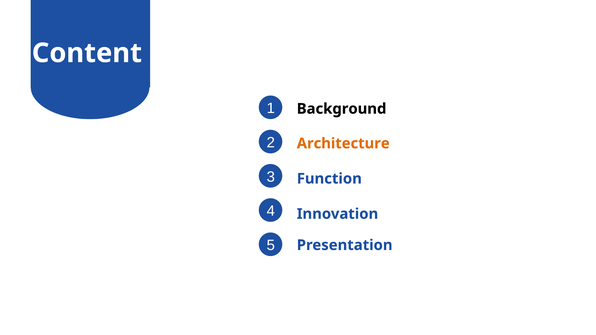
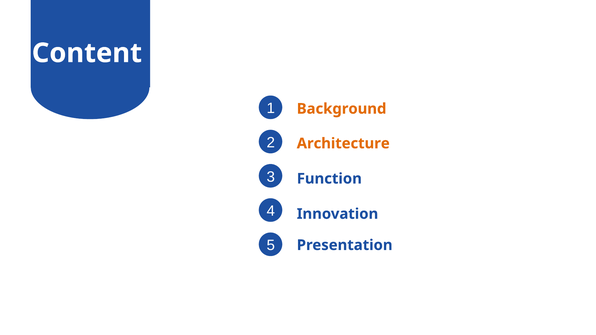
Background colour: black -> orange (342, 109)
